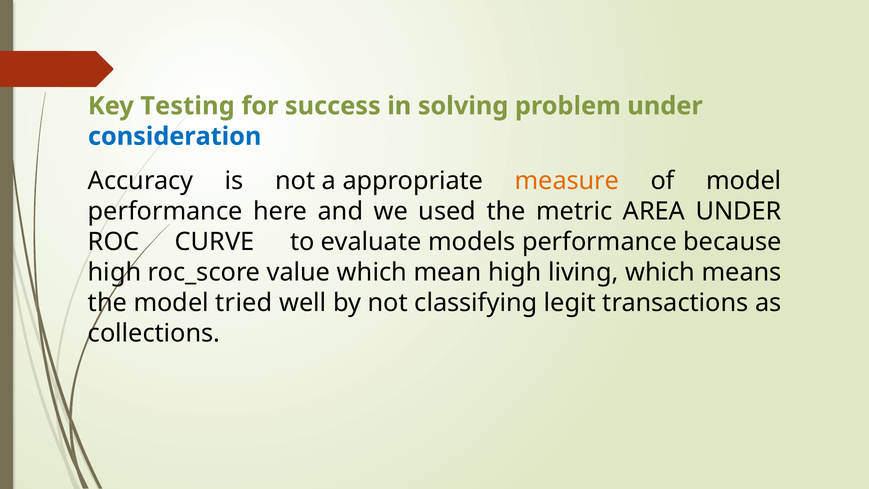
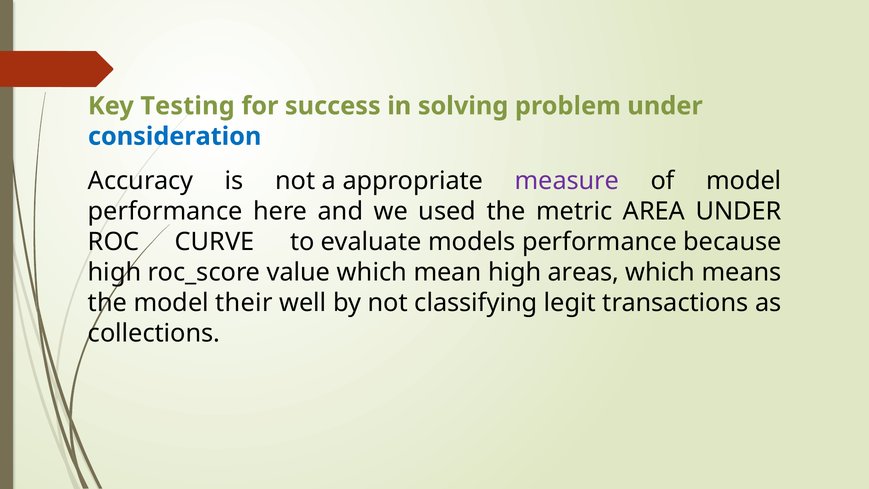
measure colour: orange -> purple (567, 181)
living: living -> areas (583, 272)
tried: tried -> their (244, 303)
